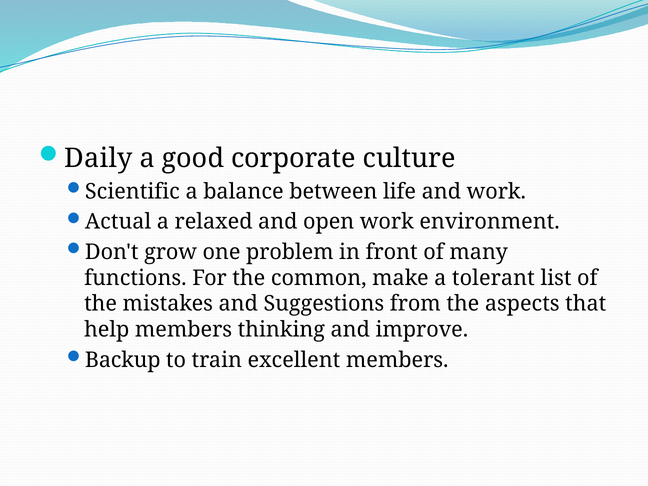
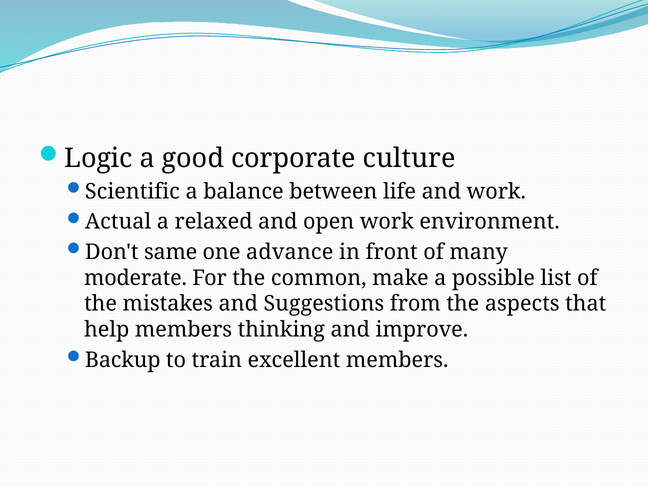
Daily: Daily -> Logic (99, 158)
grow: grow -> same (171, 252)
problem: problem -> advance (290, 252)
functions: functions -> moderate (136, 278)
tolerant: tolerant -> possible (493, 278)
